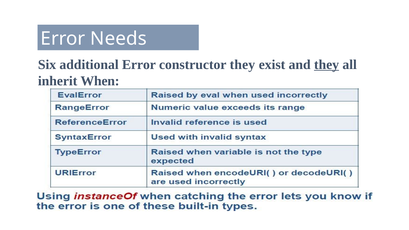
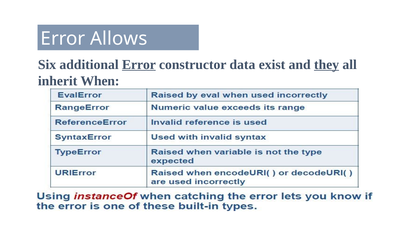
Needs: Needs -> Allows (119, 39)
Error underline: none -> present (139, 65)
constructor they: they -> data (242, 65)
